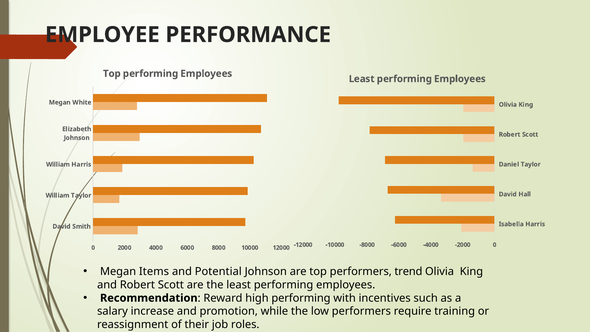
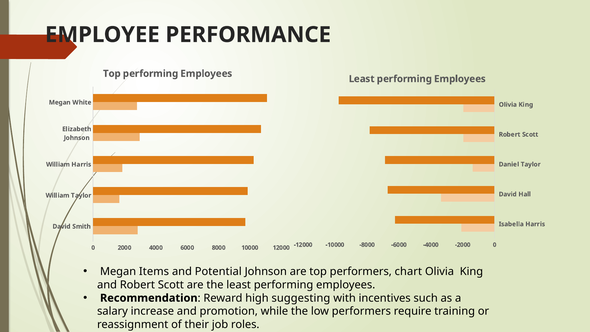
trend: trend -> chart (408, 271)
high performing: performing -> suggesting (301, 298)
